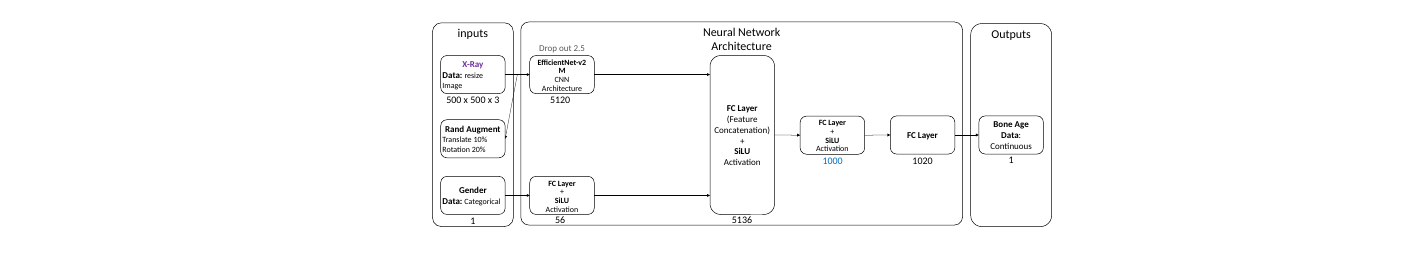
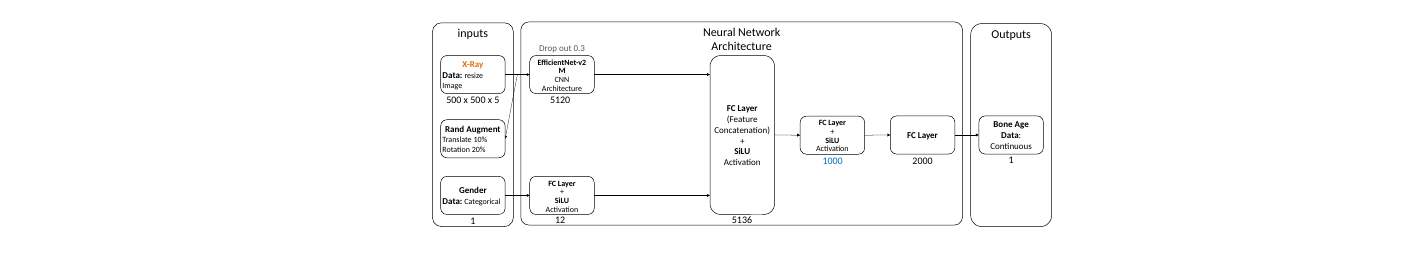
2.5: 2.5 -> 0.3 (579, 49)
X-Ray colour: purple -> orange (473, 65)
3: 3 -> 5 (497, 101)
1020: 1020 -> 2000 (923, 161)
56: 56 -> 12 (560, 220)
